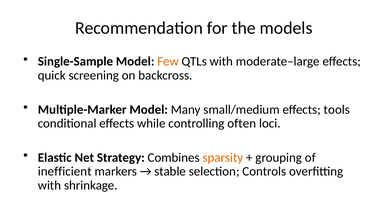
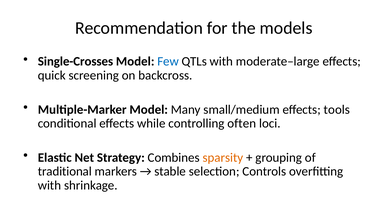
Single-Sample: Single-Sample -> Single-Crosses (75, 62)
Few colour: orange -> blue (168, 62)
inefficient: inefficient -> traditional (65, 172)
